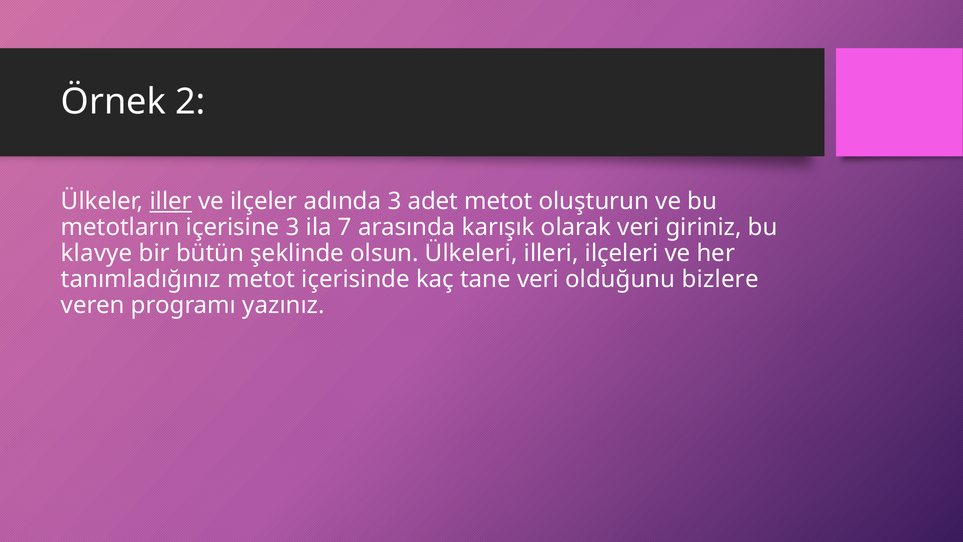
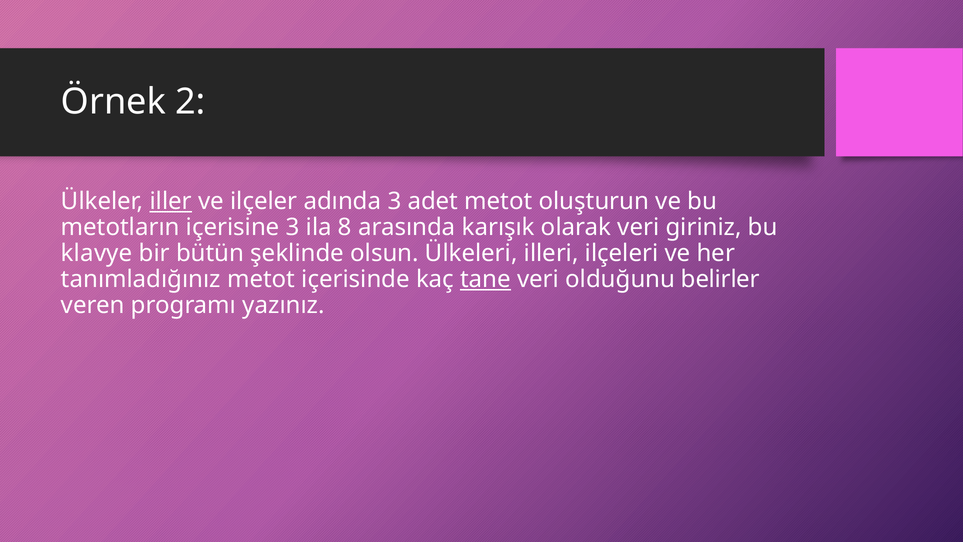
7: 7 -> 8 (345, 227)
tane underline: none -> present (486, 279)
bizlere: bizlere -> belirler (720, 279)
